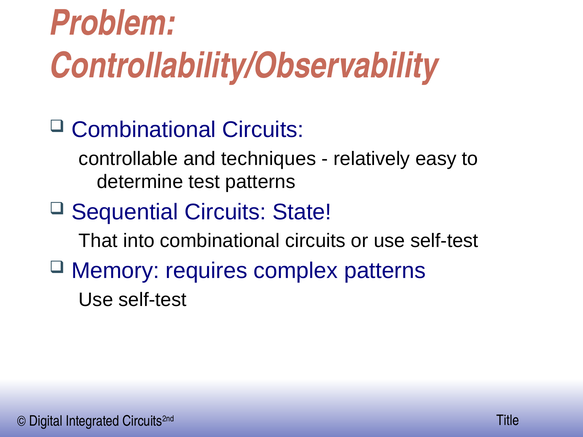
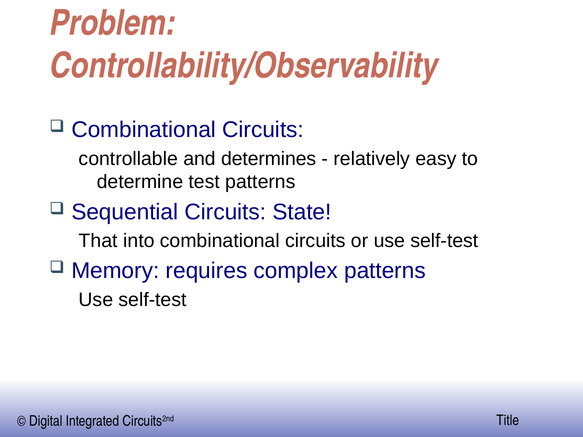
techniques: techniques -> determines (269, 159)
